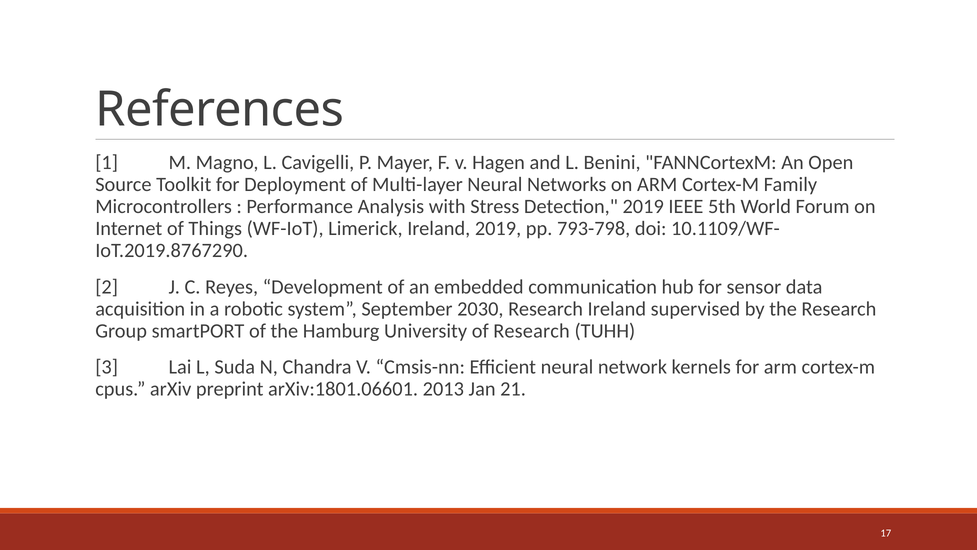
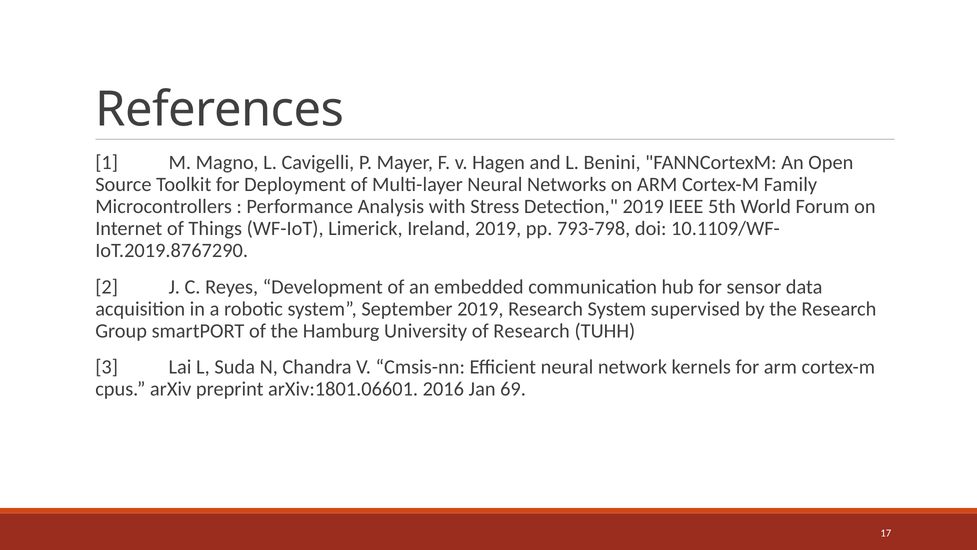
September 2030: 2030 -> 2019 (480, 309)
Research Ireland: Ireland -> System (617, 309)
2013: 2013 -> 2016 (443, 389)
21: 21 -> 69 (513, 389)
